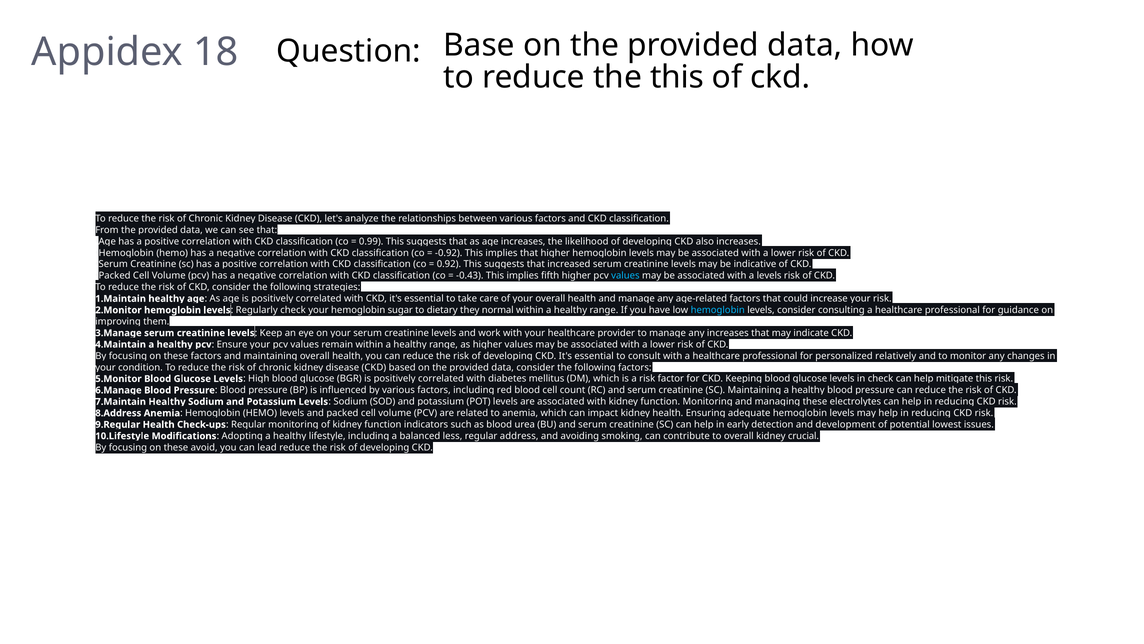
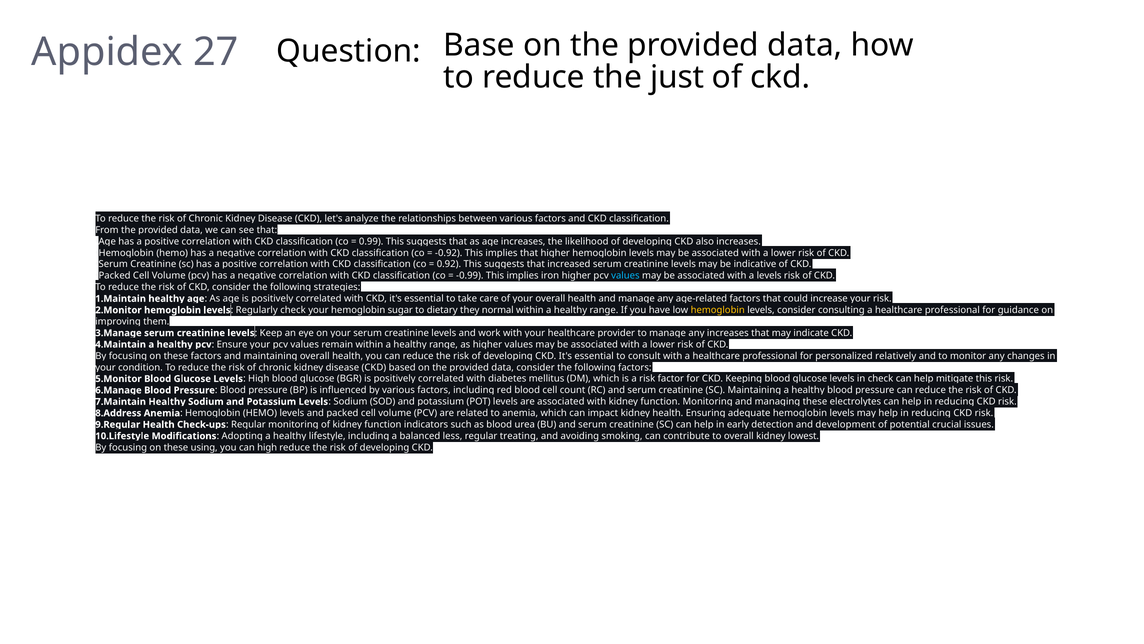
18: 18 -> 27 (216, 52)
the this: this -> just (677, 77)
-0.43: -0.43 -> -0.99 (470, 276)
fifth: fifth -> iron (550, 276)
hemoglobin colour: light blue -> yellow (718, 310)
lowest: lowest -> crucial (947, 424)
address: address -> treating (519, 436)
crucial: crucial -> lowest (803, 436)
avoid: avoid -> using (204, 447)
can lead: lead -> high (267, 447)
